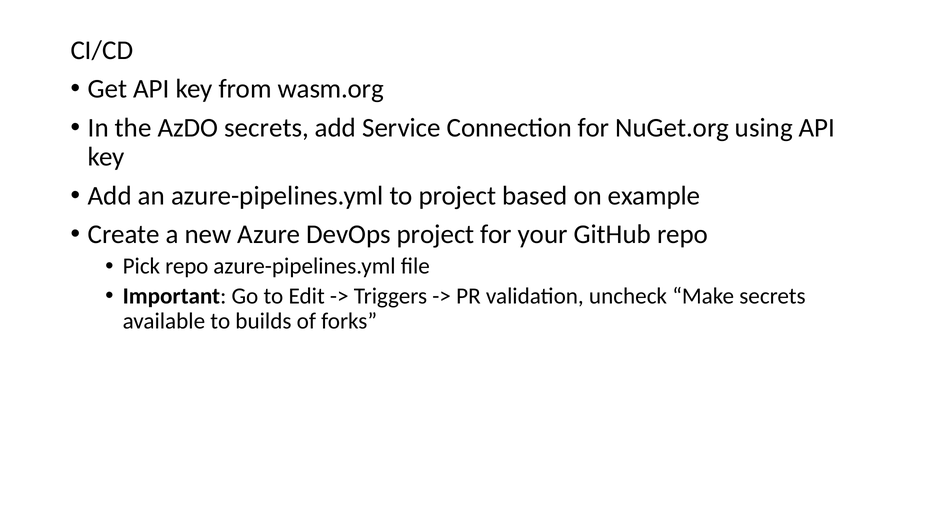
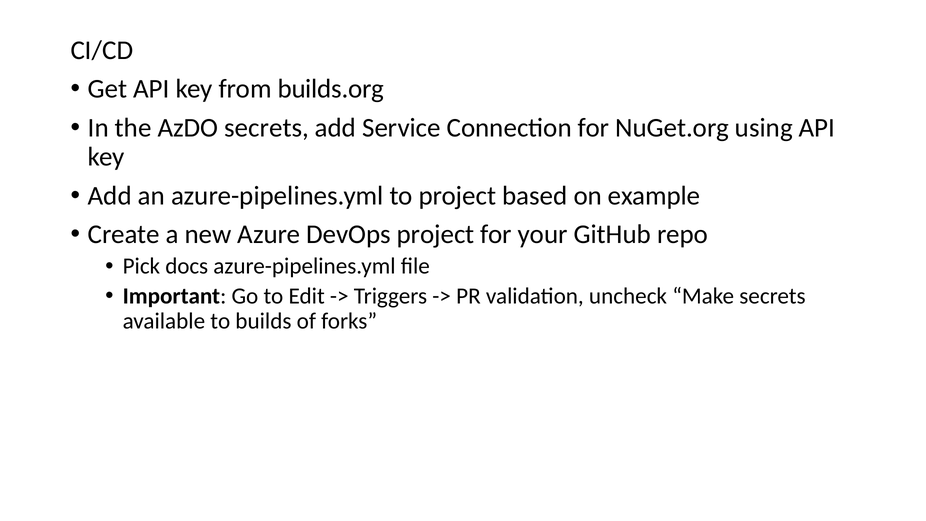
wasm.org: wasm.org -> builds.org (331, 89)
Pick repo: repo -> docs (187, 266)
